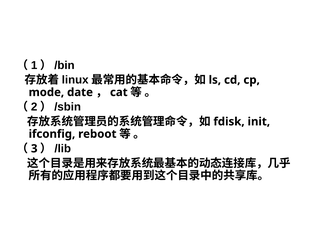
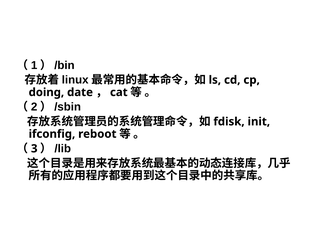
mode: mode -> doing (46, 92)
